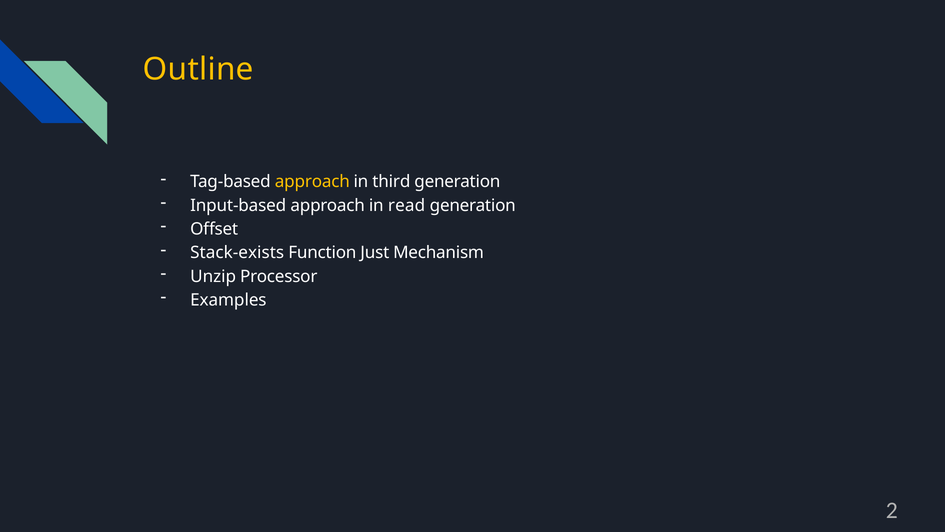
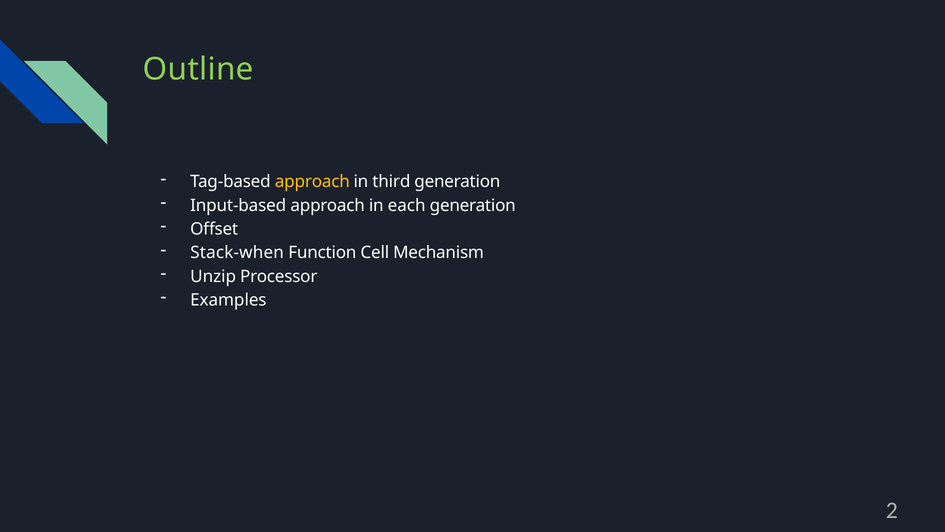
Outline colour: yellow -> light green (198, 69)
read: read -> each (407, 205)
Stack-exists: Stack-exists -> Stack-when (237, 253)
Just: Just -> Cell (375, 253)
